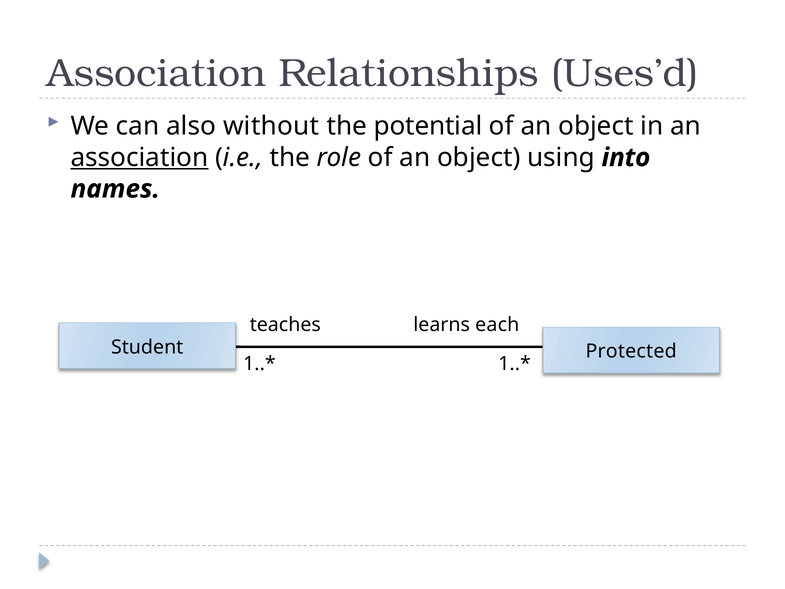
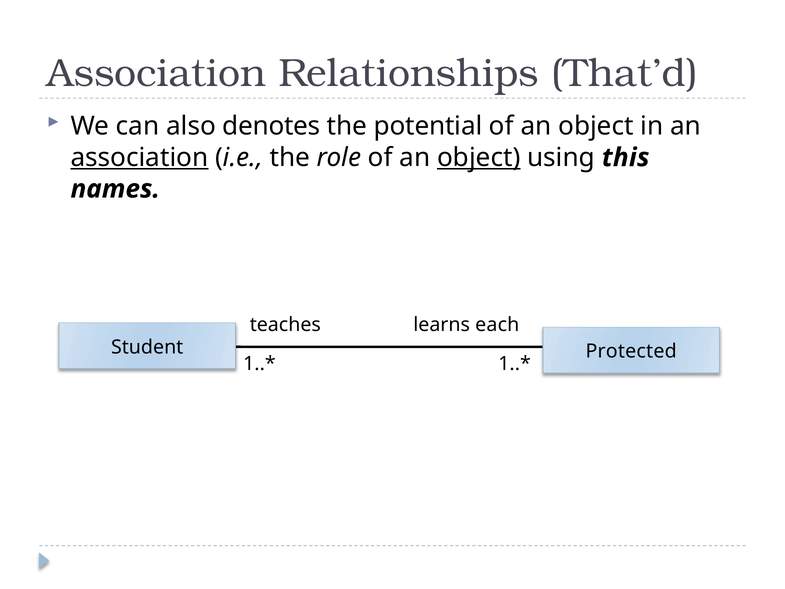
Uses’d: Uses’d -> That’d (625, 73)
without: without -> denotes (271, 126)
object underline: none -> present (479, 157)
into: into -> this (626, 157)
